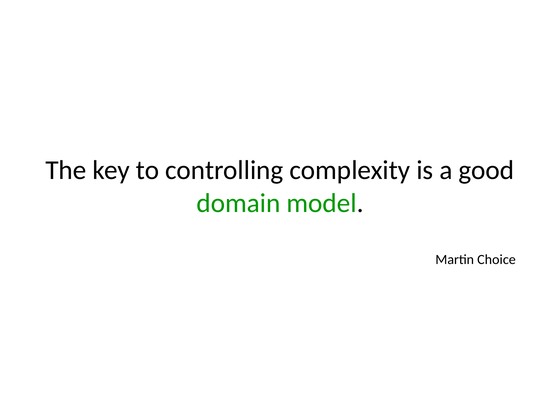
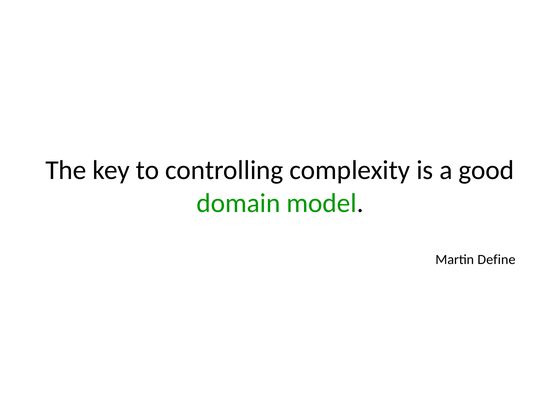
Choice: Choice -> Define (496, 259)
